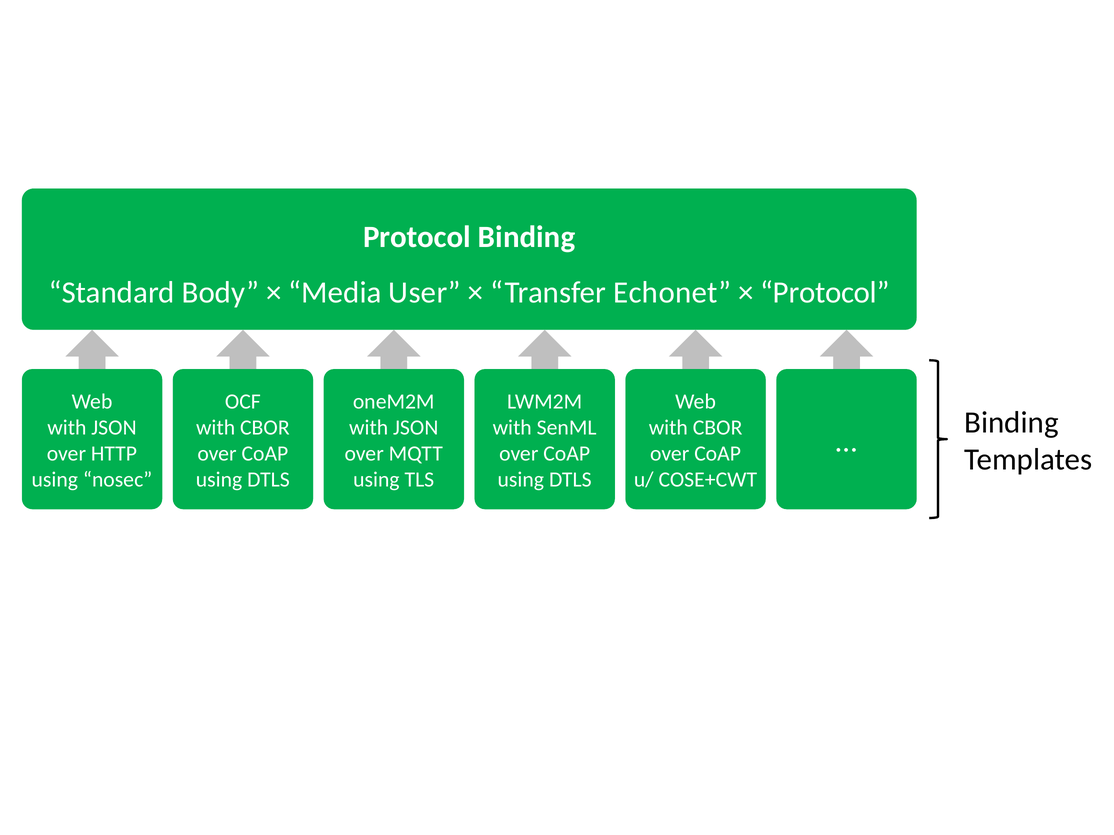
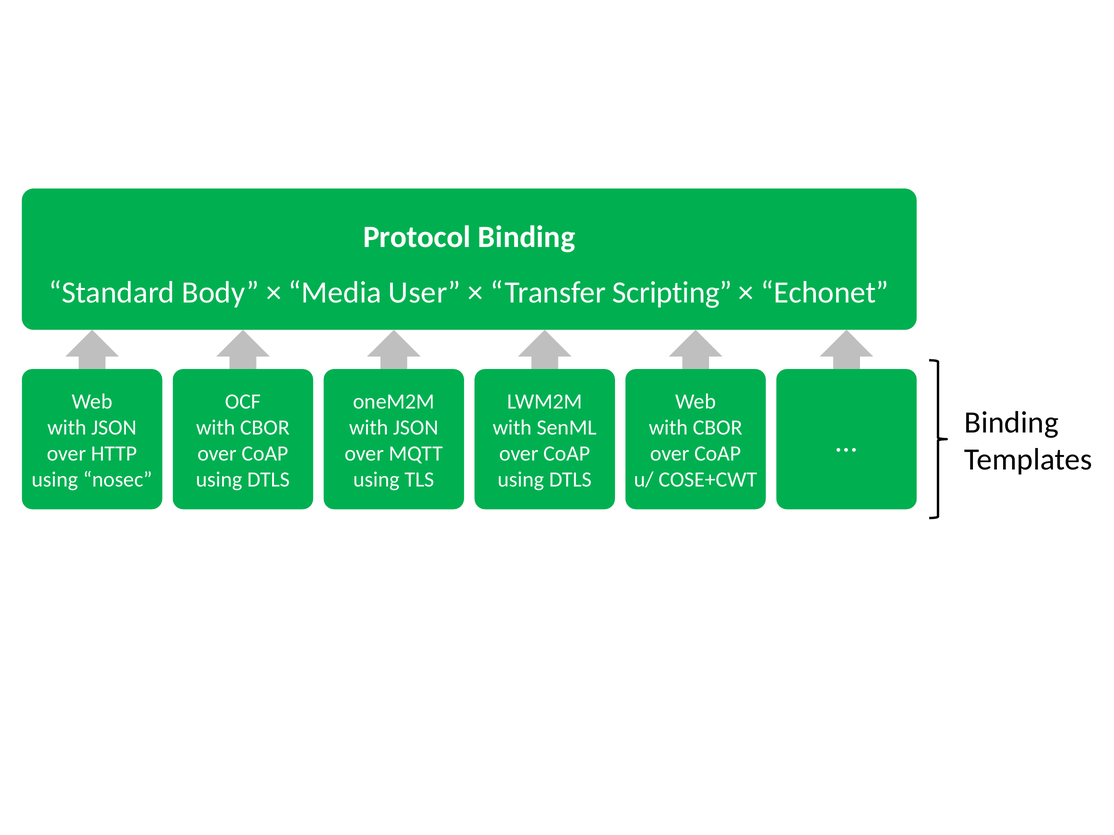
Echonet: Echonet -> Scripting (672, 293)
Protocol: Protocol -> Echonet (825, 293)
